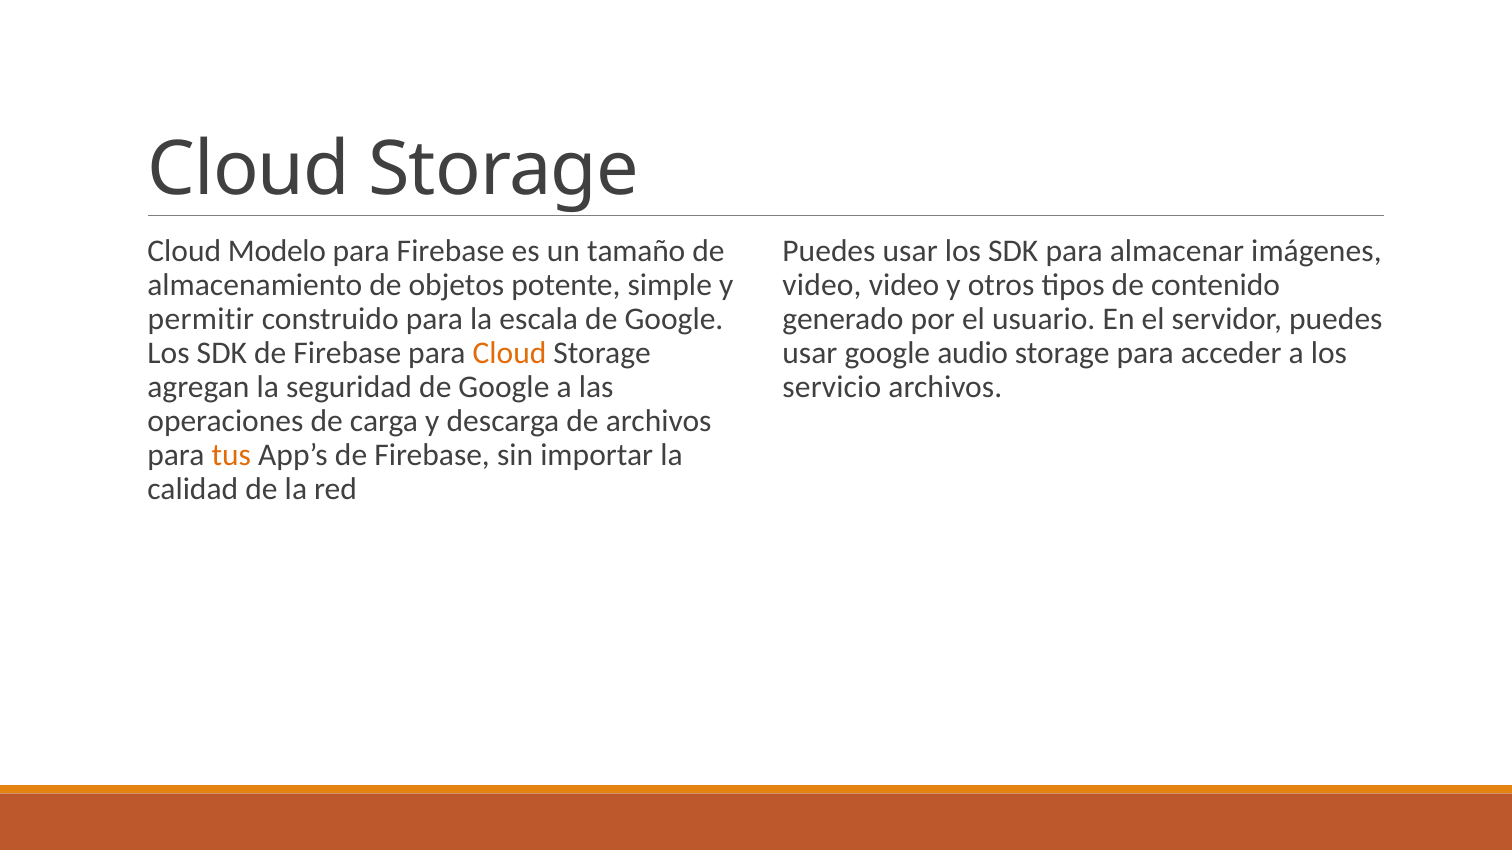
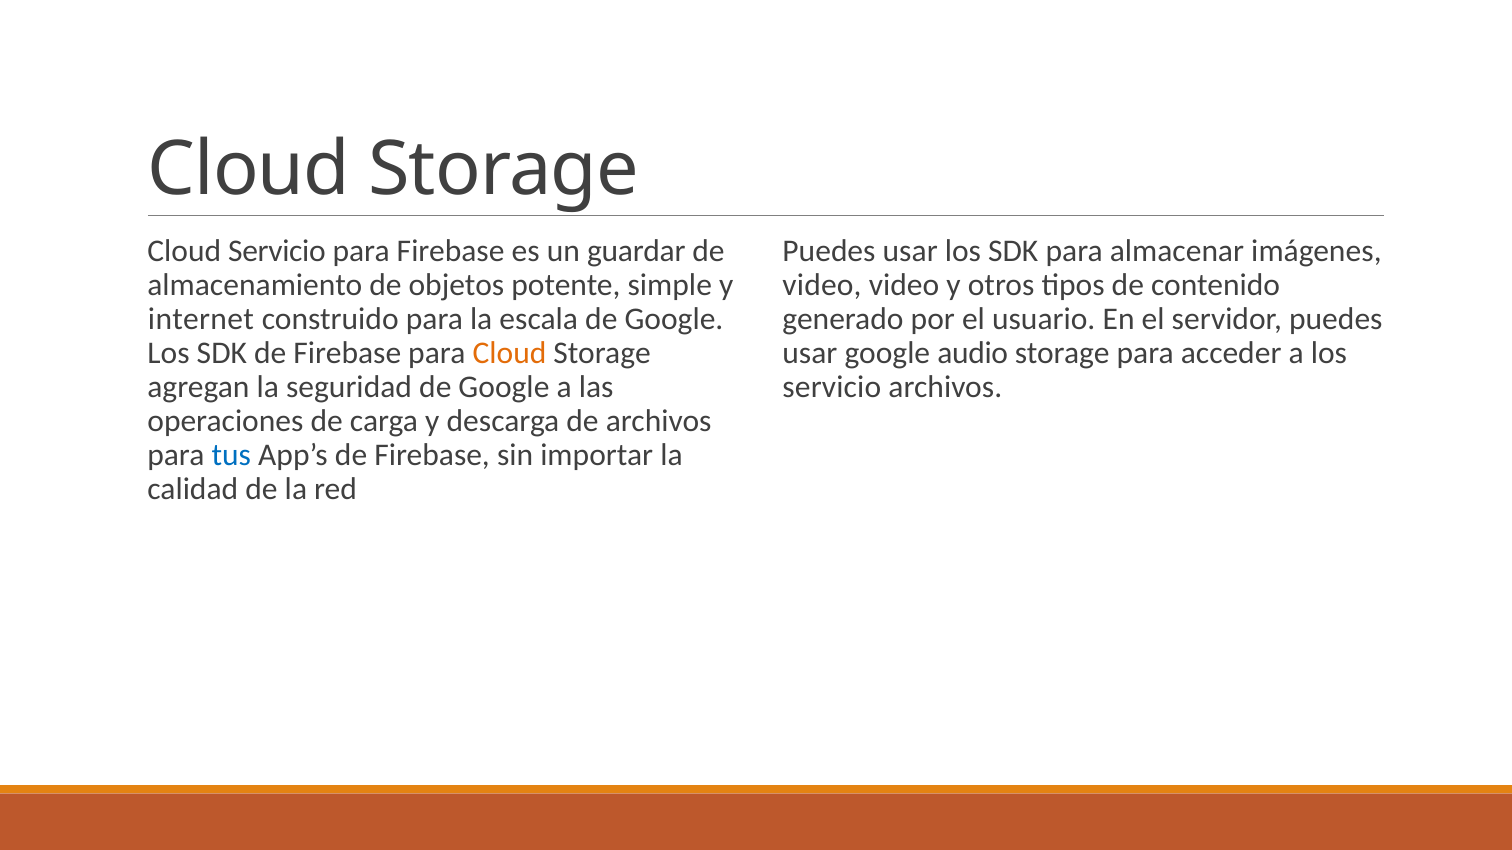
Cloud Modelo: Modelo -> Servicio (277, 251)
tamaño: tamaño -> guardar (636, 251)
permitir: permitir -> internet (201, 319)
tus colour: orange -> blue (231, 456)
